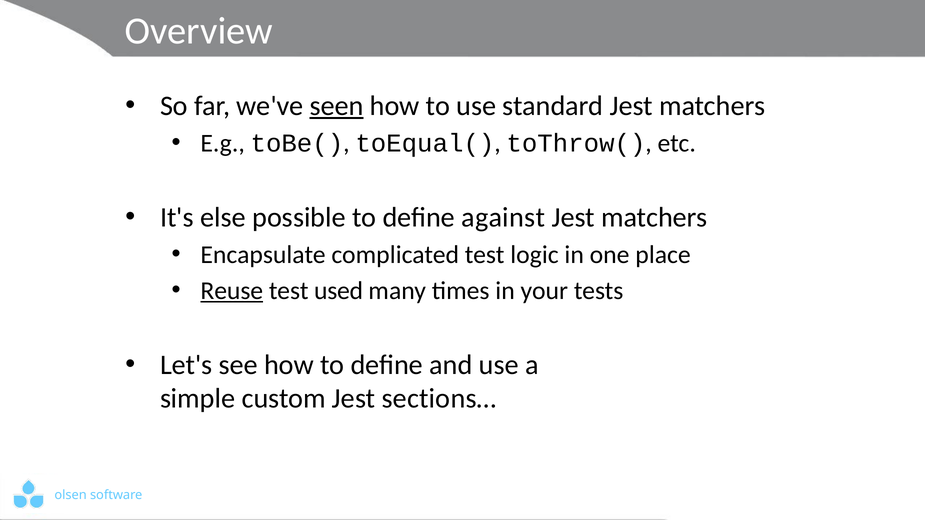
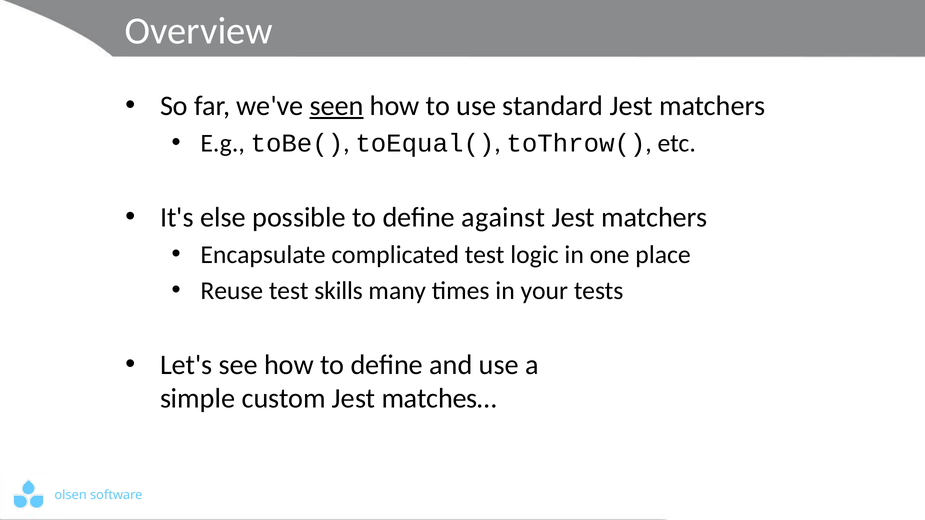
Reuse underline: present -> none (232, 291)
used: used -> skills (339, 291)
sections…: sections… -> matches… (439, 399)
